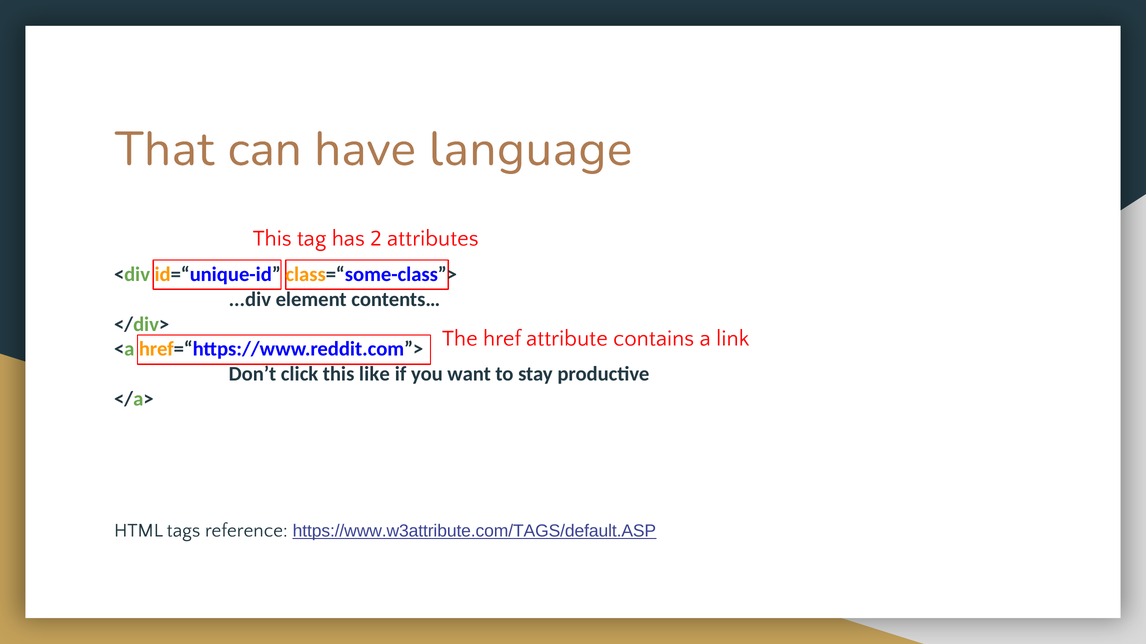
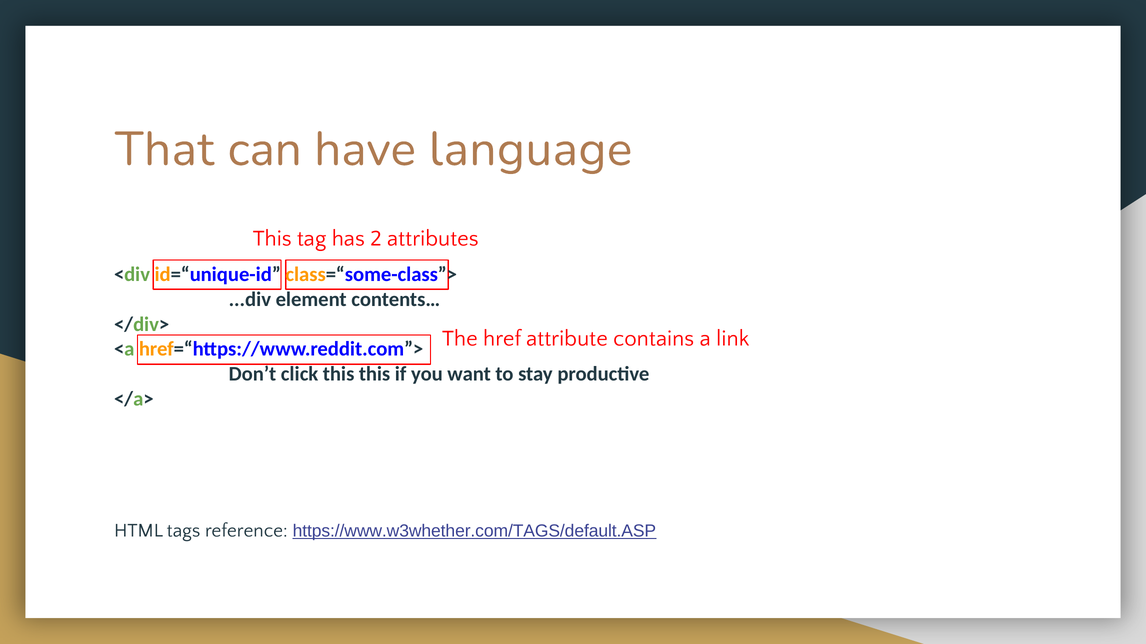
this like: like -> this (375, 374)
https://www.w3attribute.com/TAGS/default.ASP: https://www.w3attribute.com/TAGS/default.ASP -> https://www.w3whether.com/TAGS/default.ASP (474, 531)
